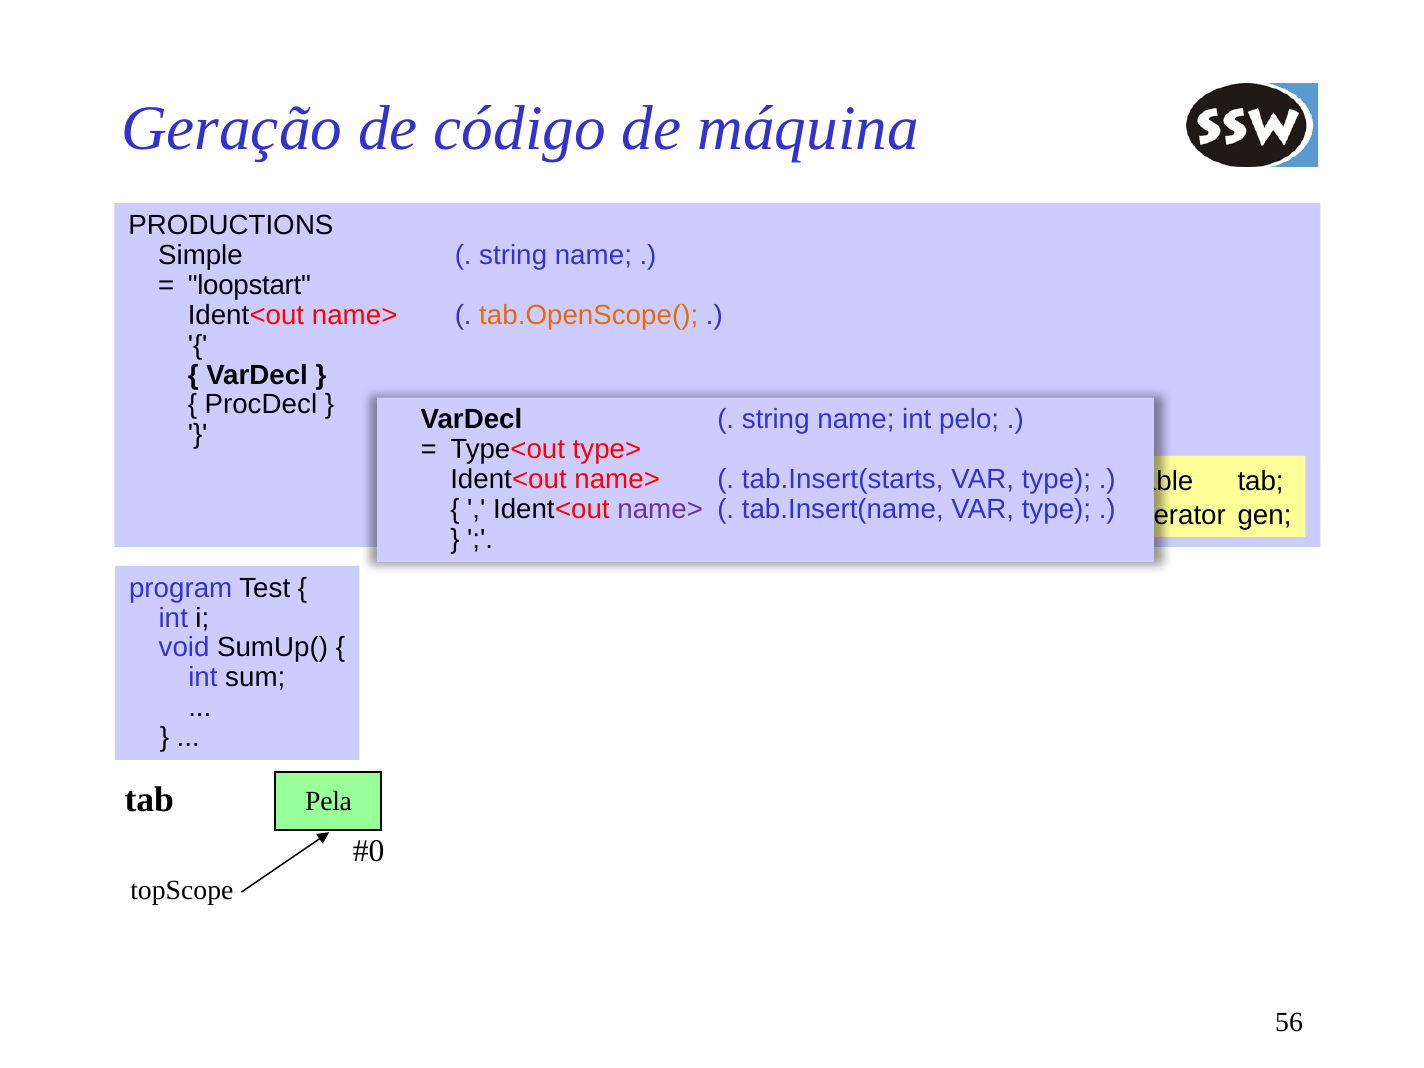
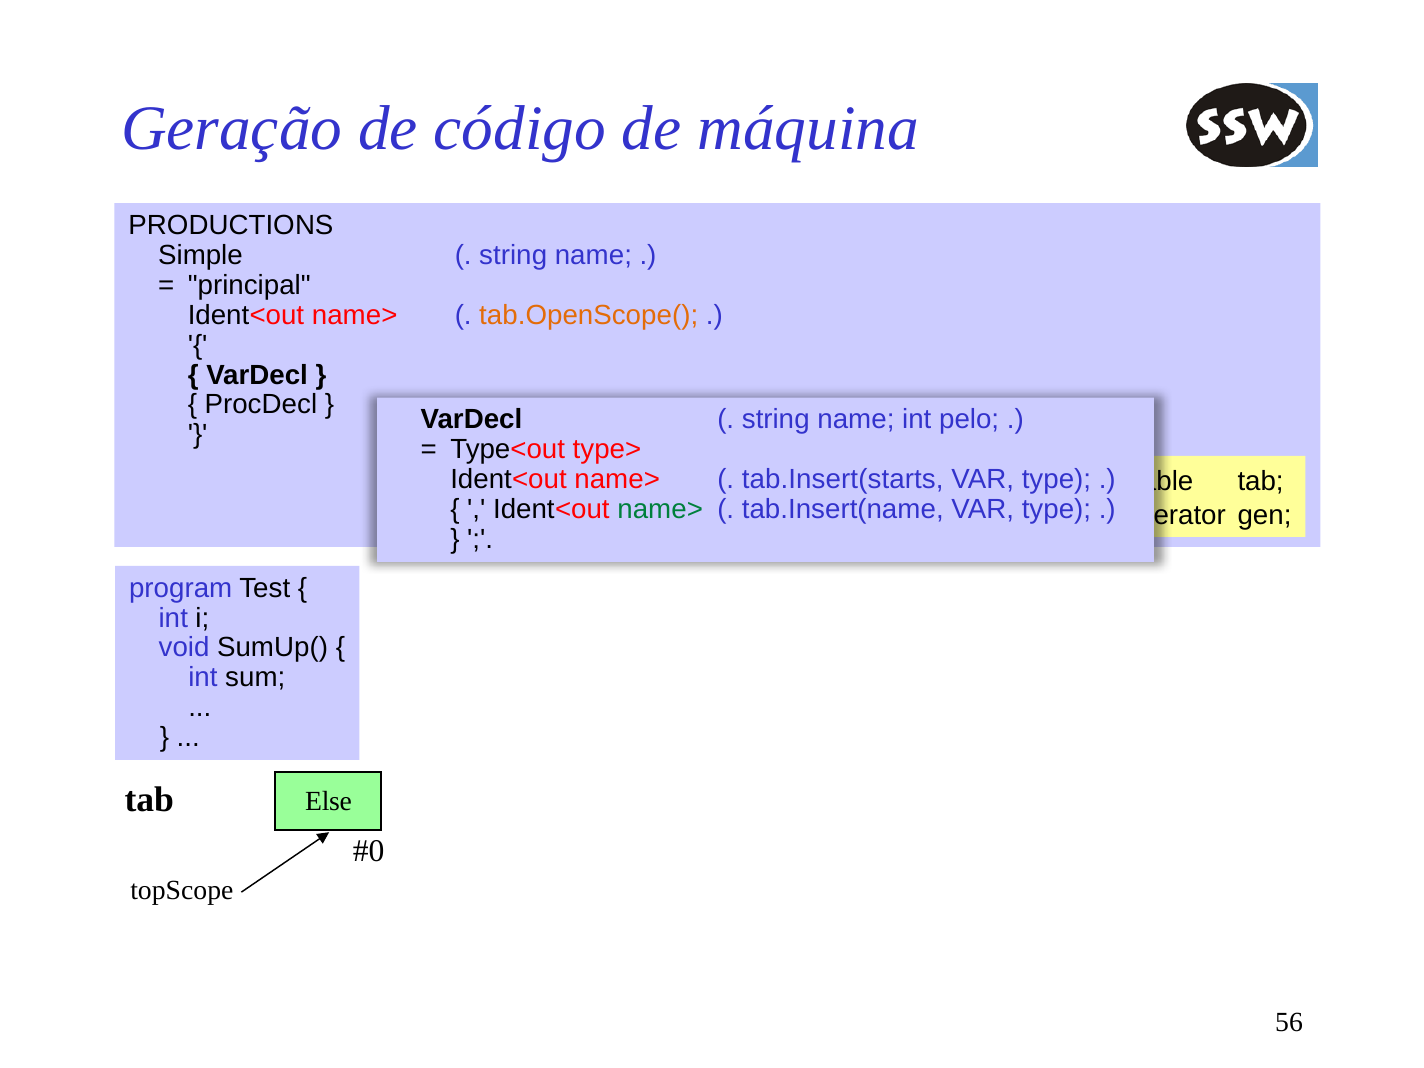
loopstart: loopstart -> principal (249, 285)
name> colour: purple -> green (660, 509)
Pela: Pela -> Else (329, 801)
